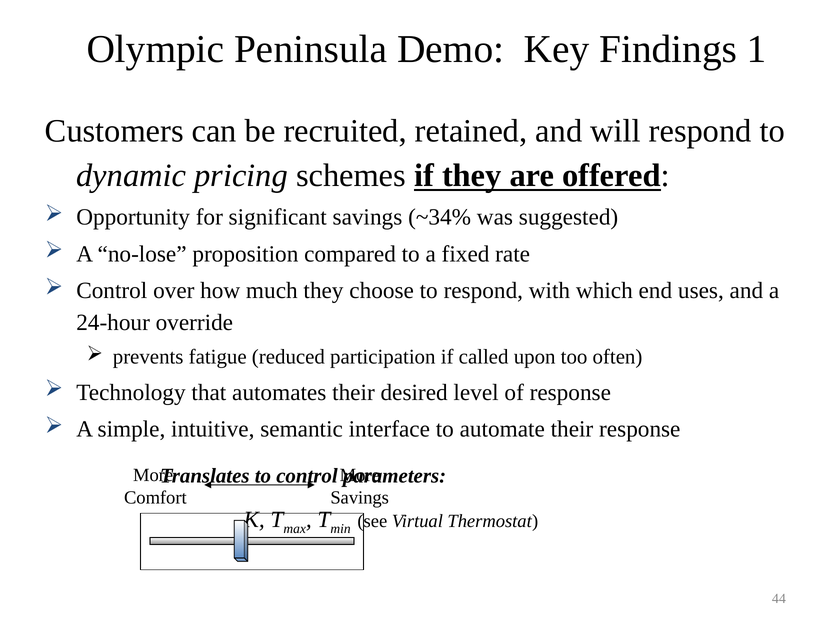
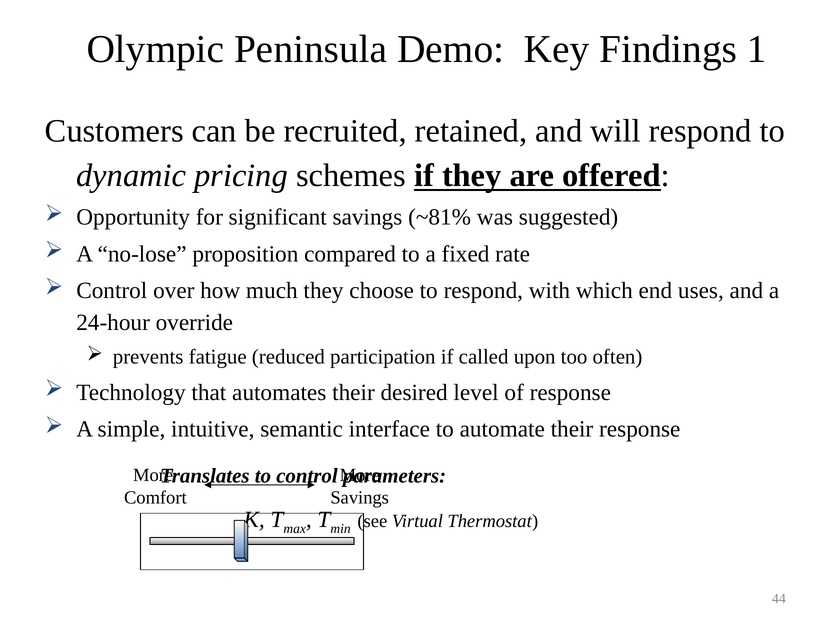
~34%: ~34% -> ~81% (440, 217)
